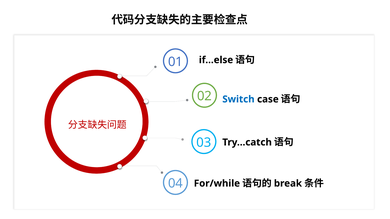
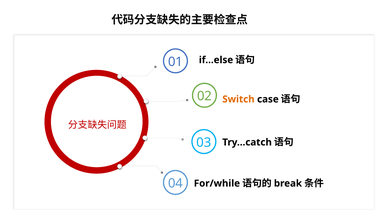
Switch colour: blue -> orange (238, 99)
